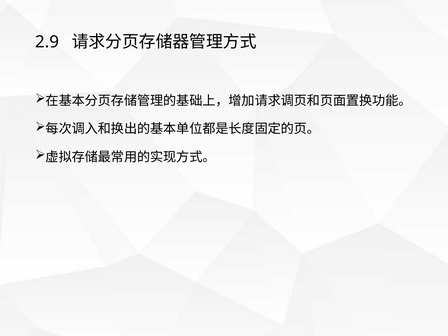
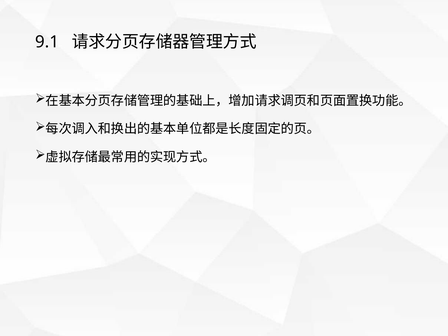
2.9: 2.9 -> 9.1 (47, 42)
